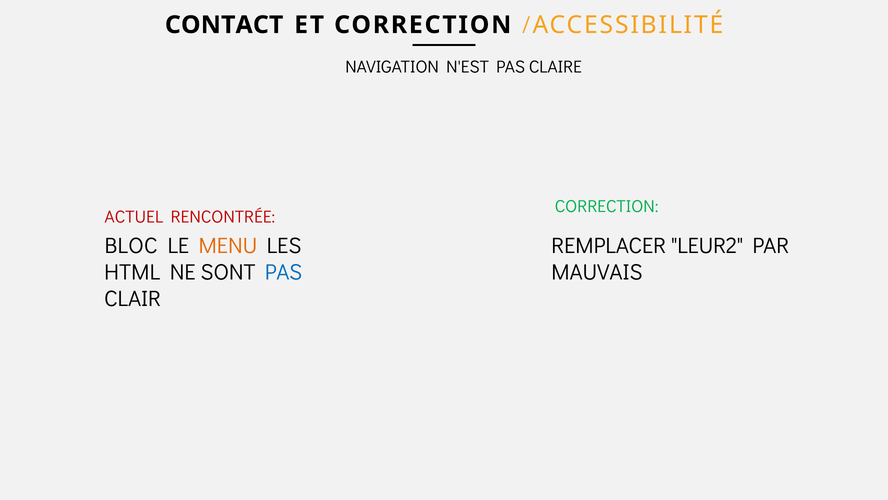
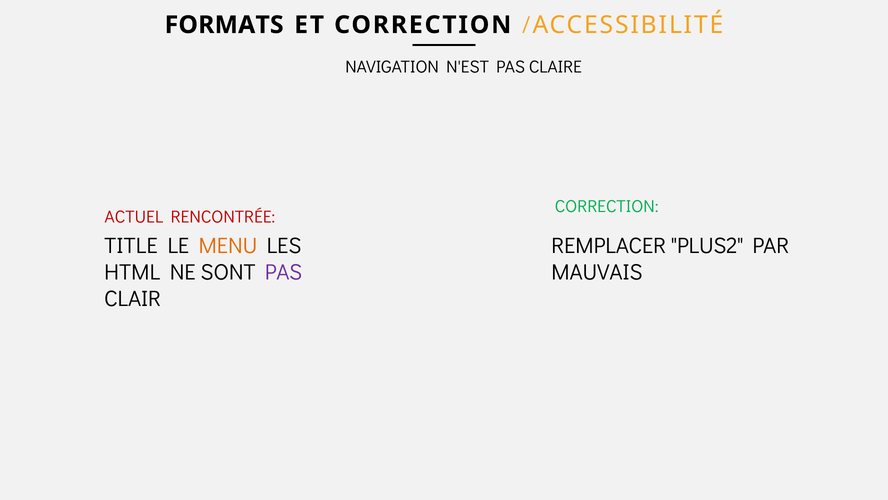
CONTACT: CONTACT -> FORMATS (224, 25)
BLOC: BLOC -> TITLE (131, 246)
LEUR2: LEUR2 -> PLUS2 (707, 246)
PAS colour: blue -> purple (283, 272)
